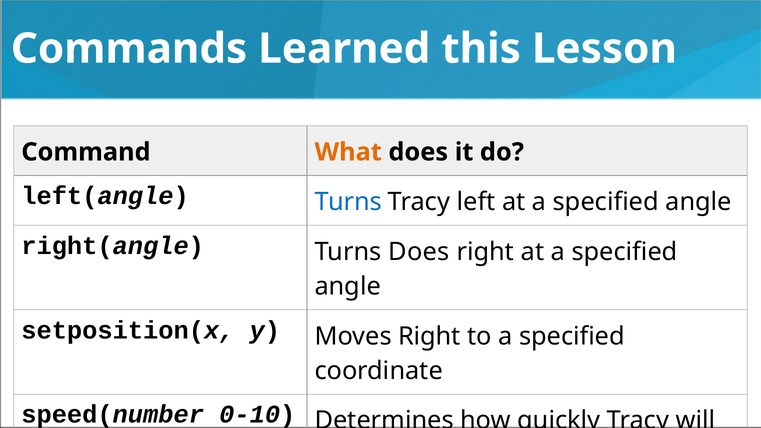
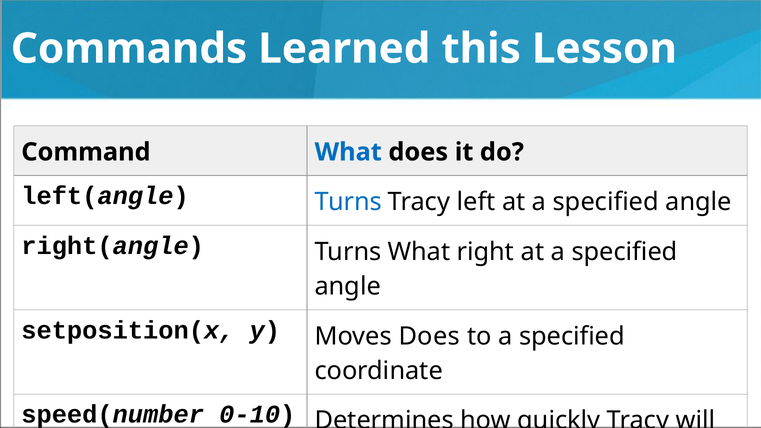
What colour: orange -> blue (348, 152)
Turns Does: Does -> What (419, 252)
Moves Right: Right -> Does (429, 336)
